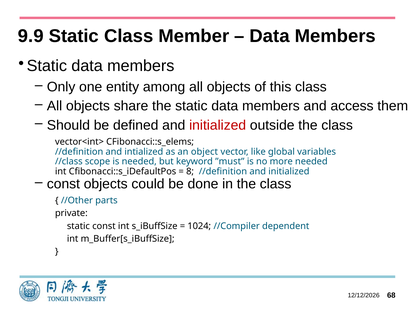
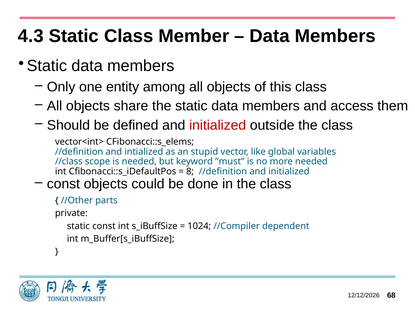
9.9: 9.9 -> 4.3 (31, 36)
object: object -> stupid (204, 152)
